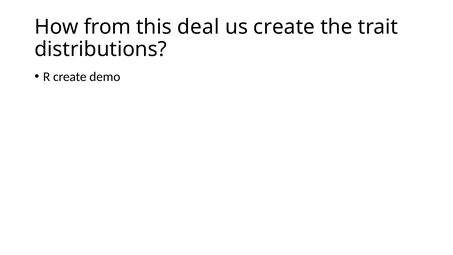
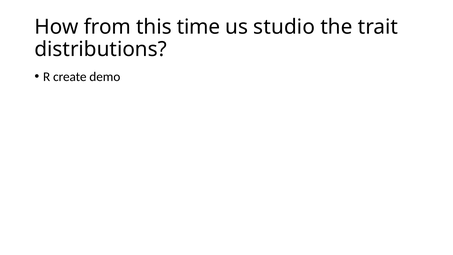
deal: deal -> time (199, 27)
us create: create -> studio (284, 27)
